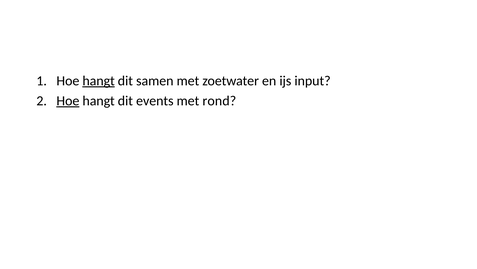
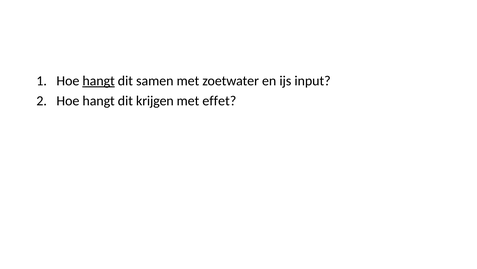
Hoe underline: present -> none (68, 101)
events: events -> krijgen (155, 101)
rond: rond -> effet (219, 101)
